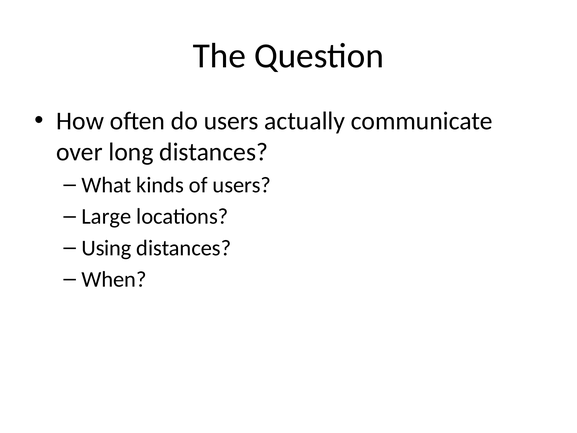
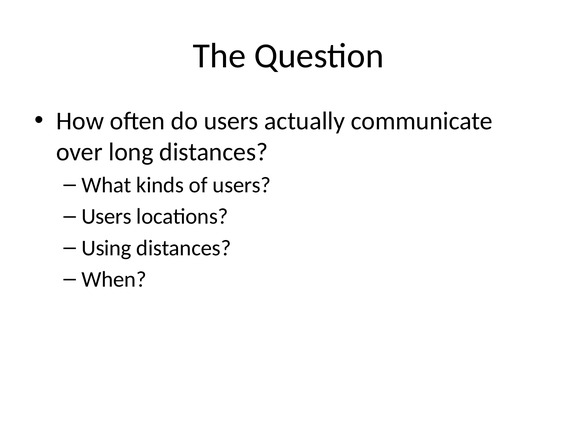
Large: Large -> Users (106, 216)
